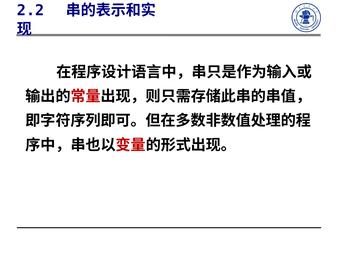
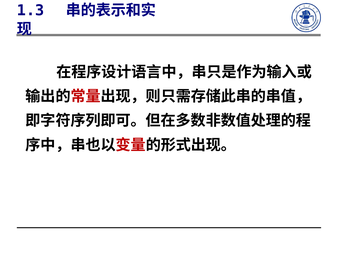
2.2: 2.2 -> 1.3 (31, 10)
